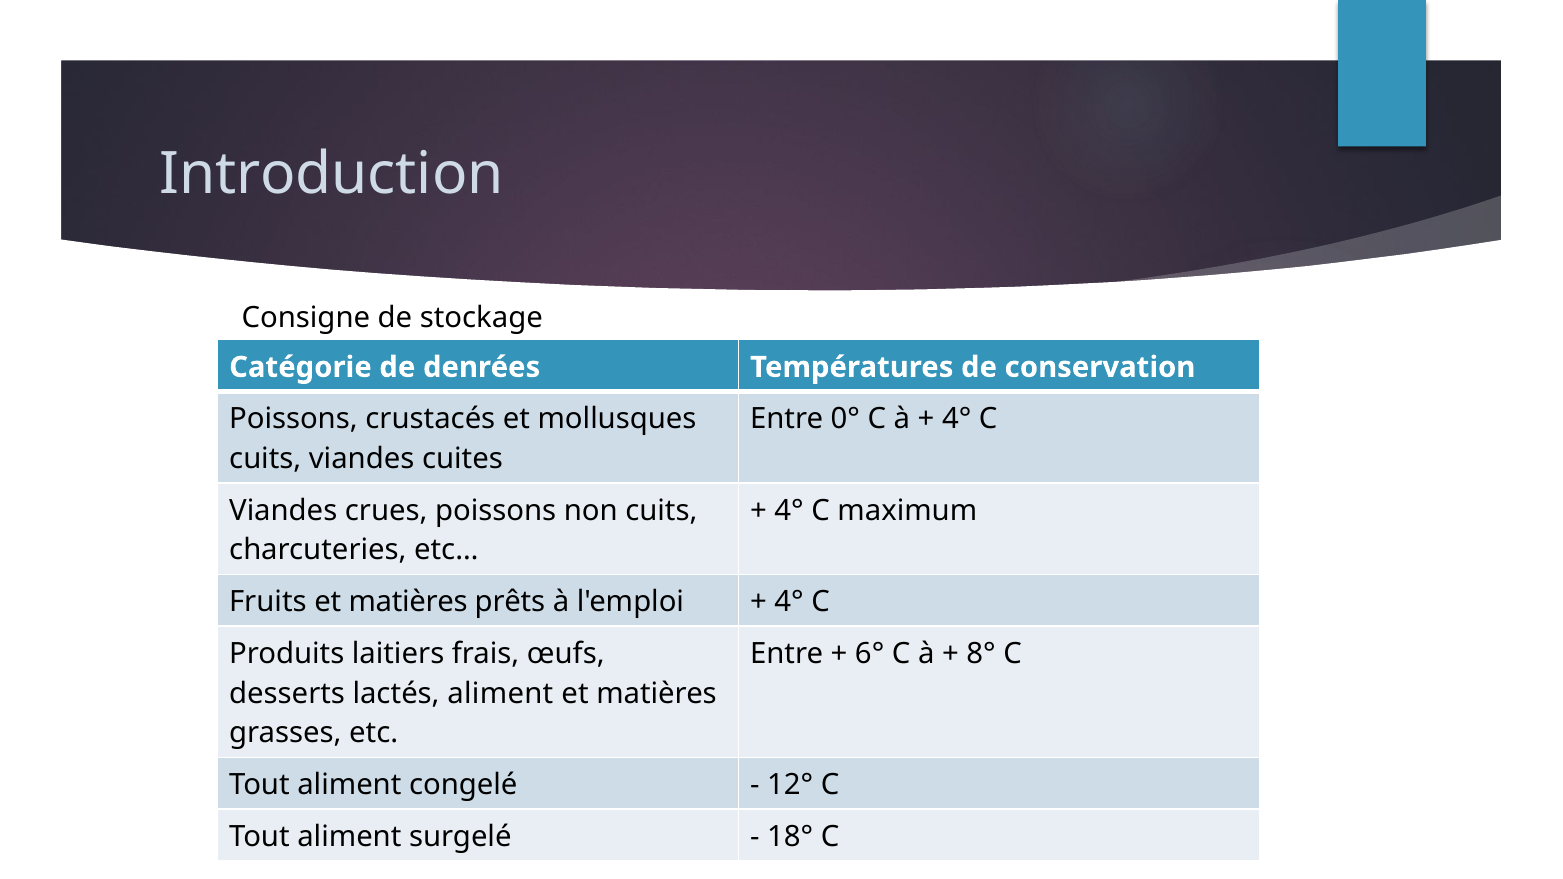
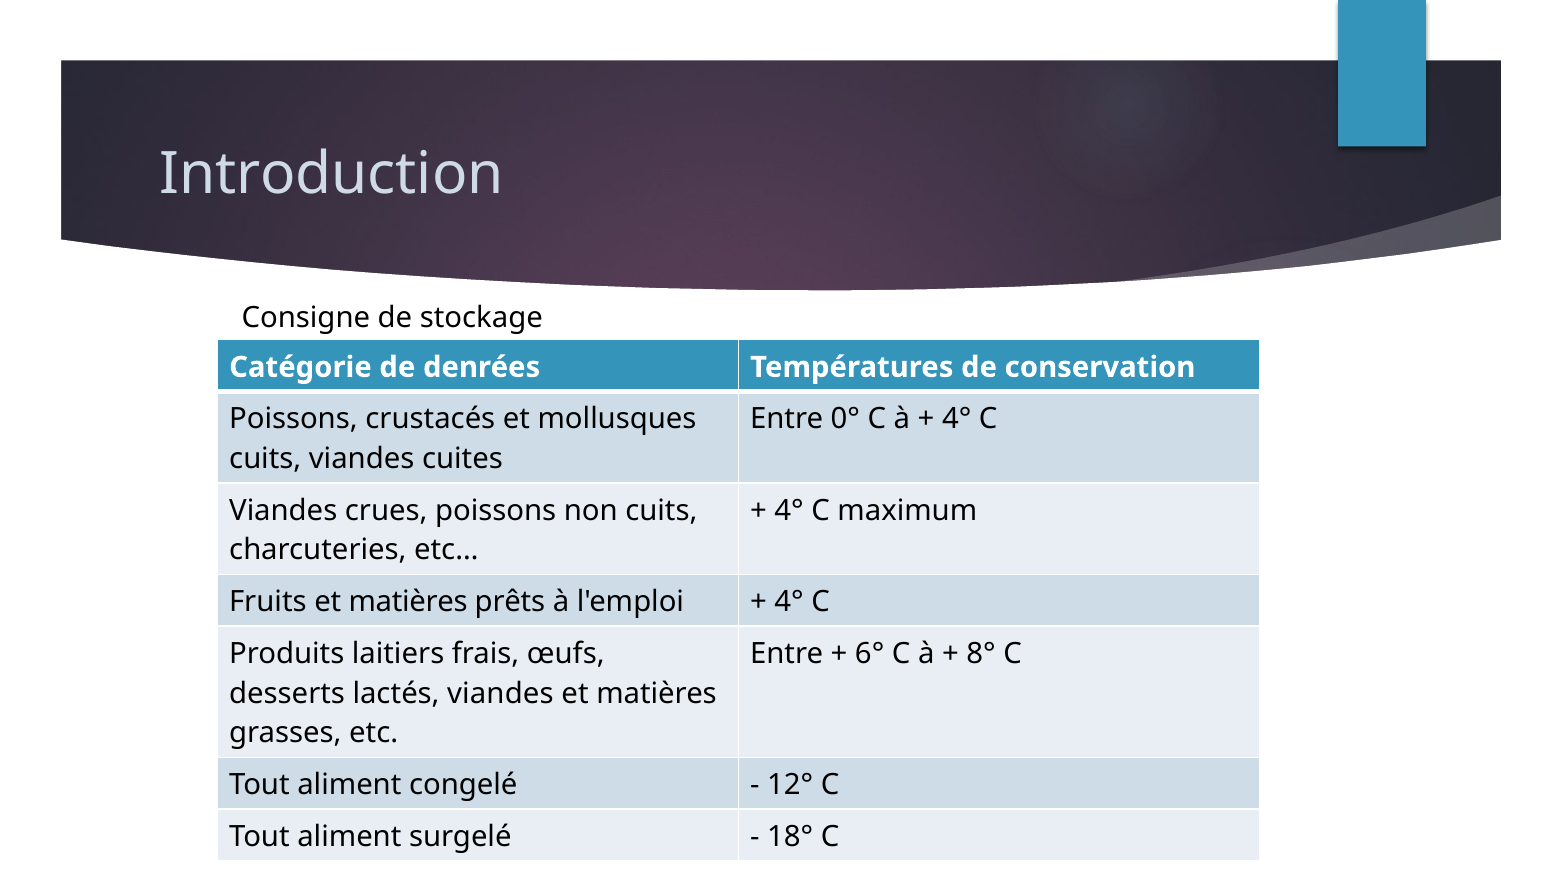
lactés aliment: aliment -> viandes (500, 693)
